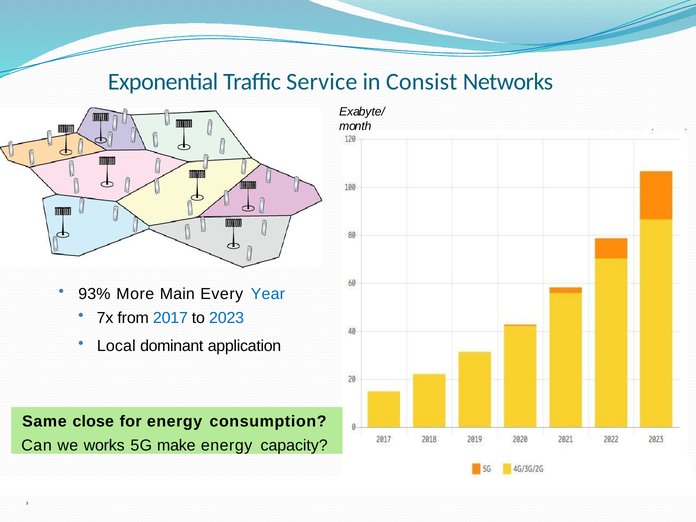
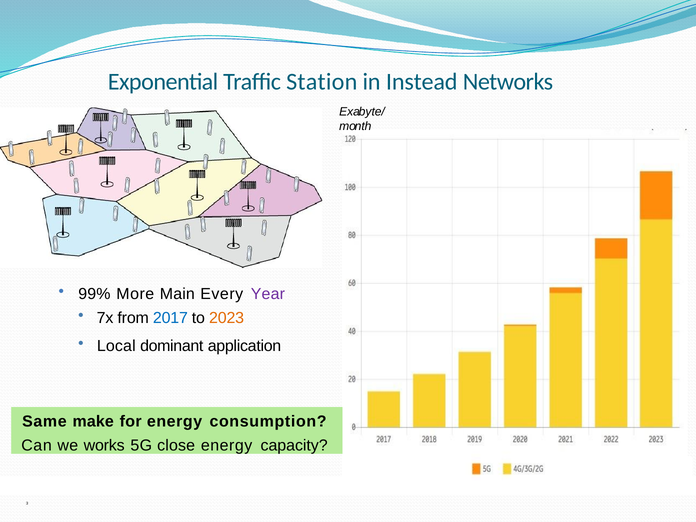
Service: Service -> Station (322, 82)
Consist: Consist -> Instead (422, 82)
93%: 93% -> 99% (94, 294)
Year colour: blue -> purple (268, 294)
2023 colour: blue -> orange (227, 318)
close: close -> make (93, 421)
make: make -> close (176, 445)
